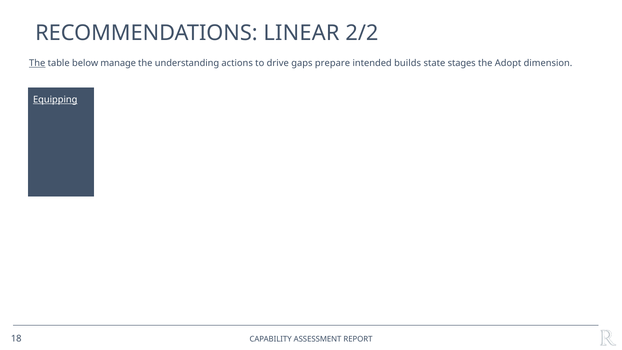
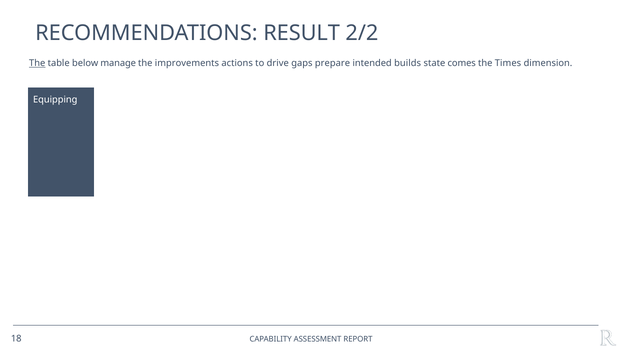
LINEAR: LINEAR -> RESULT (302, 33)
understanding: understanding -> improvements (187, 63)
stages: stages -> comes (462, 63)
Adopt: Adopt -> Times (508, 63)
Equipping underline: present -> none (55, 99)
